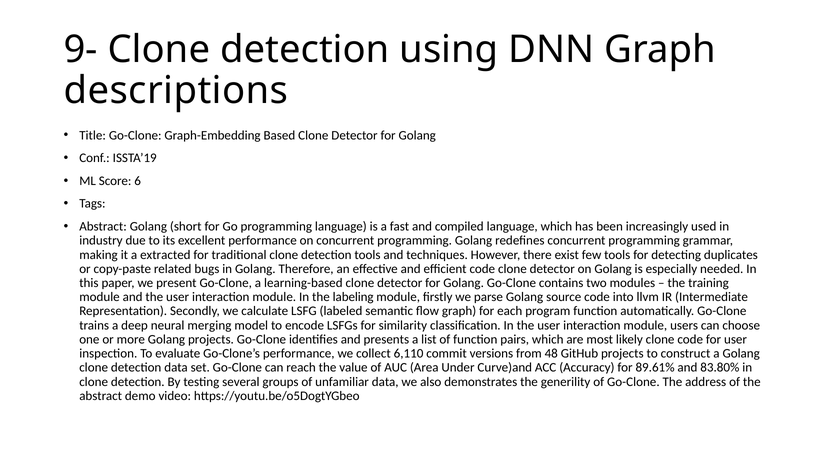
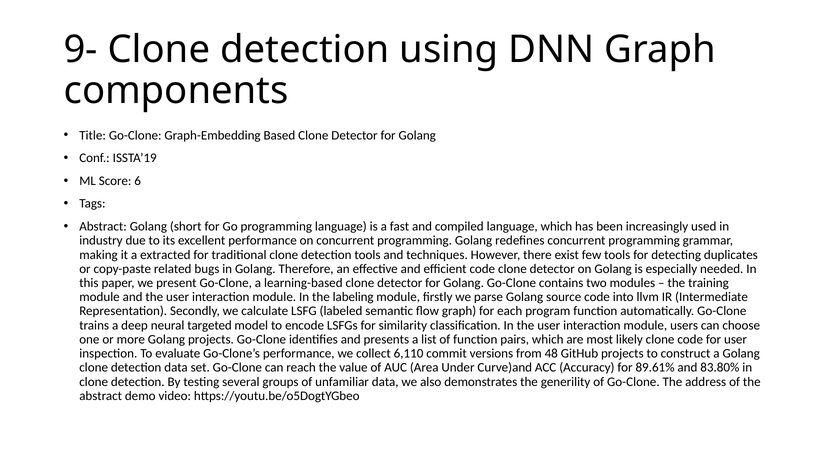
descriptions: descriptions -> components (176, 91)
merging: merging -> targeted (210, 325)
